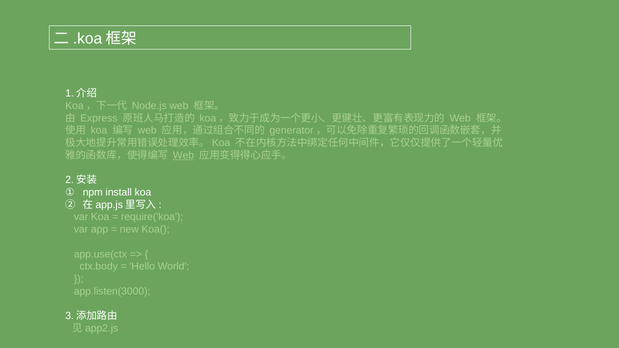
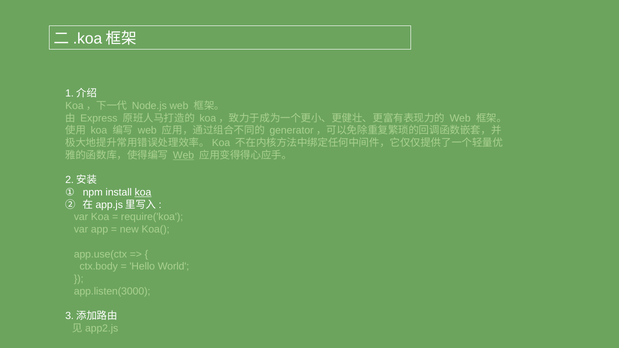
koa underline: none -> present (143, 192)
